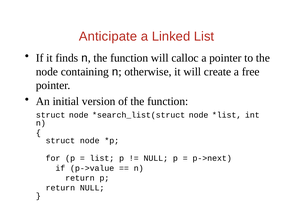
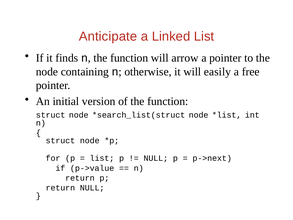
calloc: calloc -> arrow (185, 58)
create: create -> easily (217, 72)
